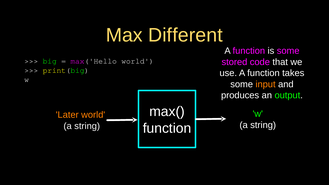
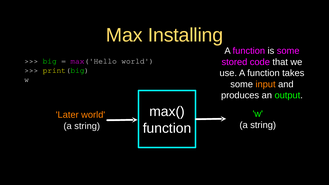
Different: Different -> Installing (186, 35)
